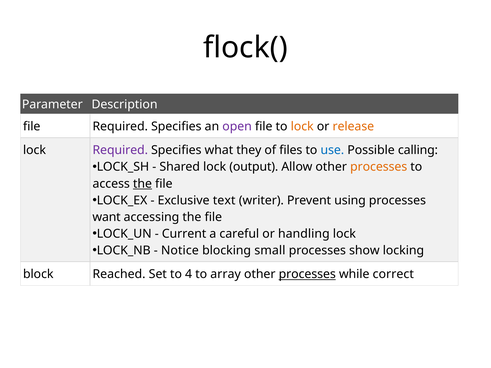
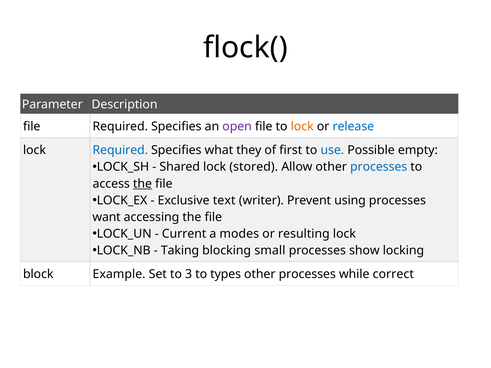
release colour: orange -> blue (353, 126)
Required colour: purple -> blue (120, 150)
files: files -> first (291, 150)
calling: calling -> empty (418, 150)
output: output -> stored (254, 167)
processes colour: orange -> blue (379, 167)
careful: careful -> modes (239, 234)
handling: handling -> resulting (304, 234)
Notice: Notice -> Taking (180, 251)
Reached: Reached -> Example (119, 274)
4: 4 -> 3 (189, 274)
array: array -> types (226, 274)
processes underline: present -> none (307, 274)
